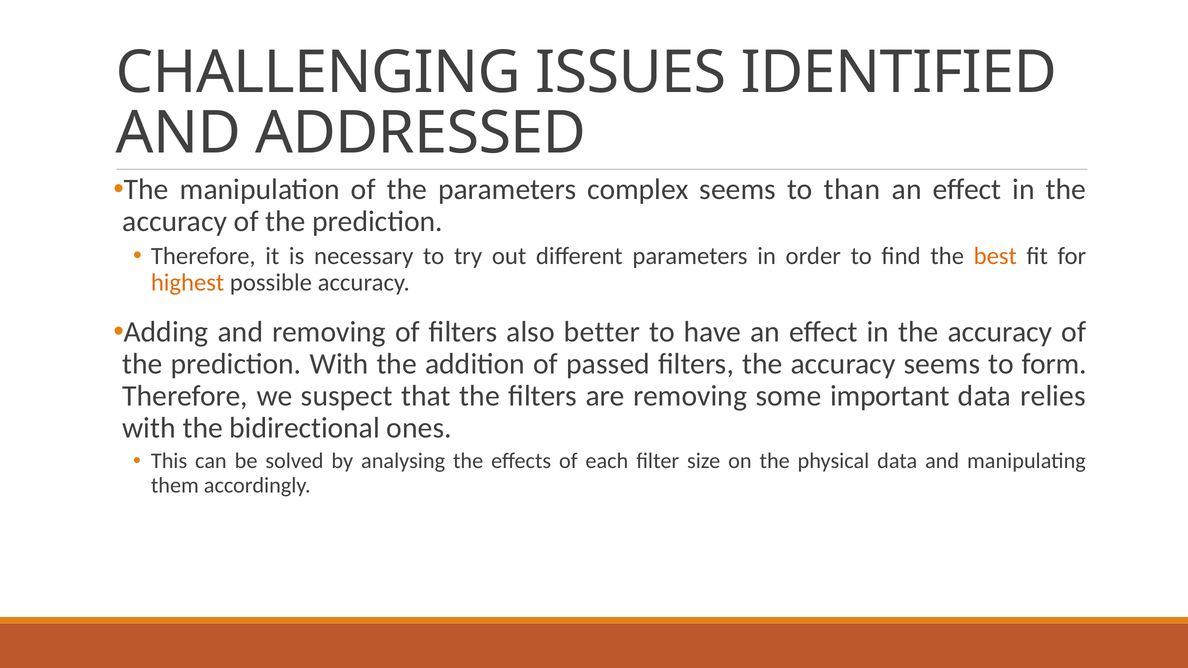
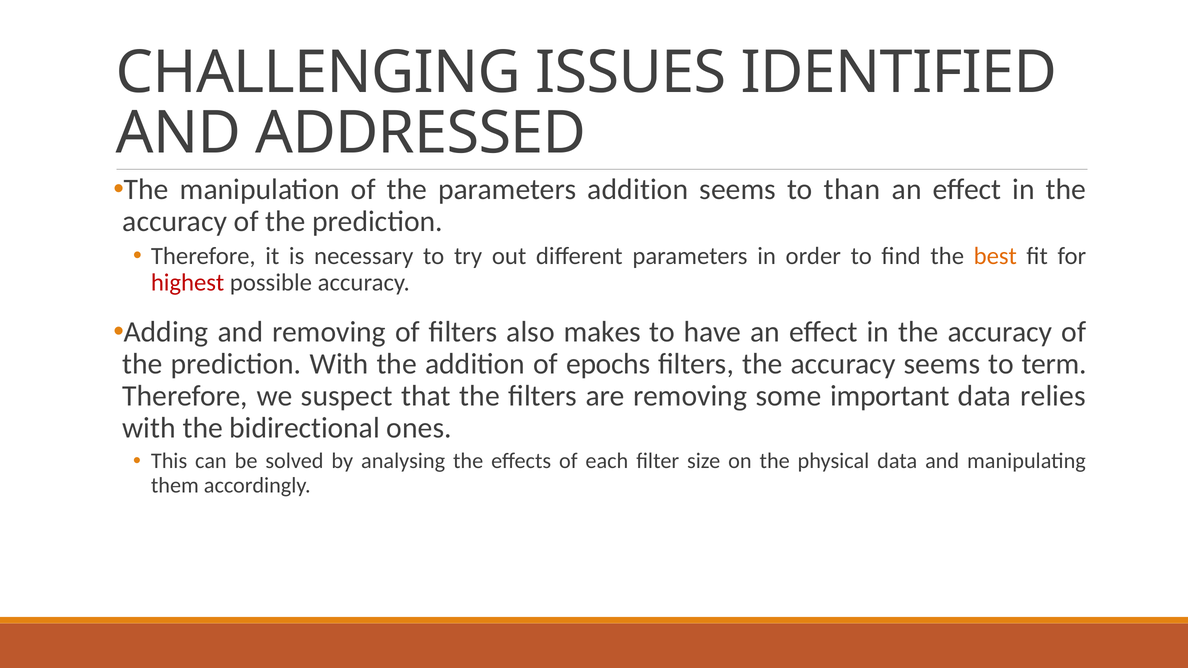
parameters complex: complex -> addition (638, 190)
highest colour: orange -> red (188, 283)
better: better -> makes (602, 332)
passed: passed -> epochs (608, 364)
form: form -> term (1054, 364)
